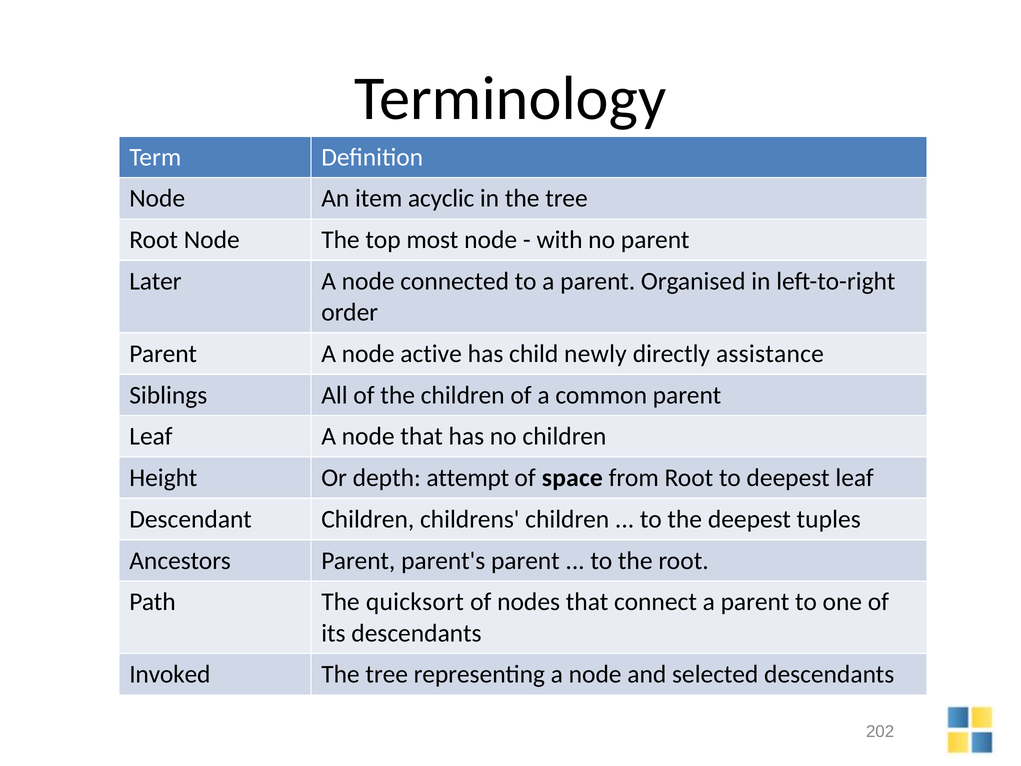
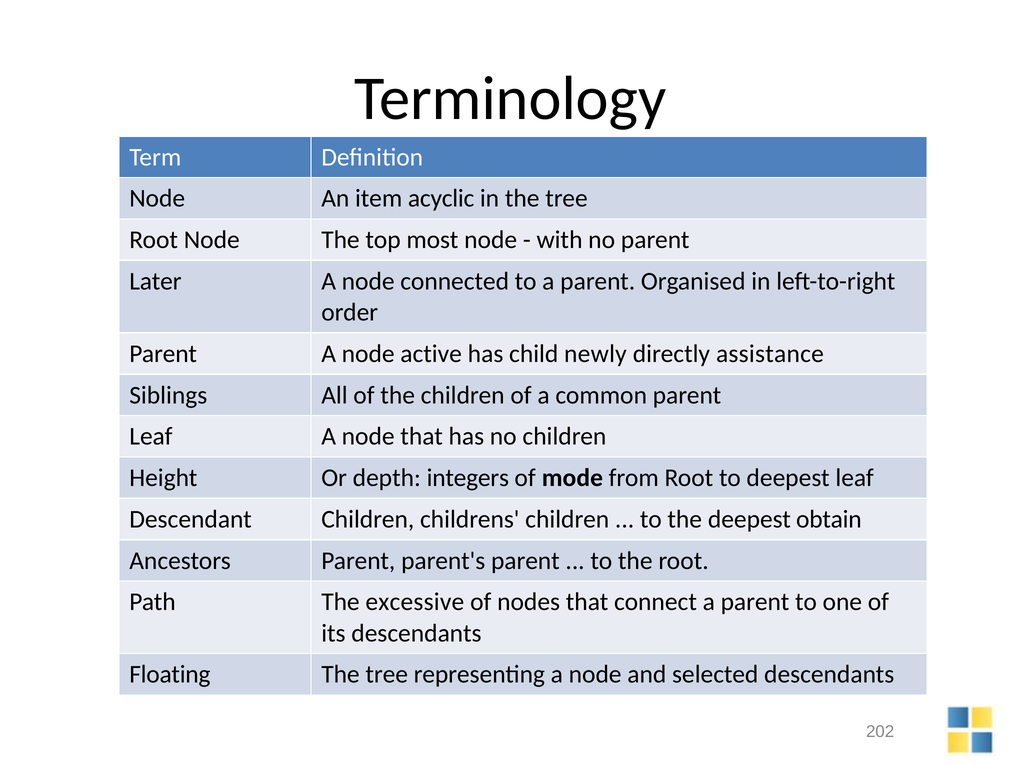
attempt: attempt -> integers (468, 478)
space: space -> mode (572, 478)
tuples: tuples -> obtain (829, 519)
quicksort: quicksort -> excessive (415, 602)
Invoked: Invoked -> Floating (170, 674)
